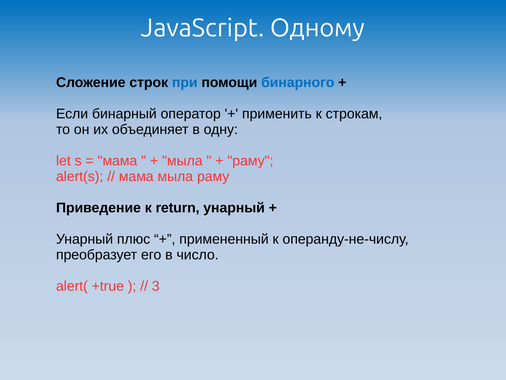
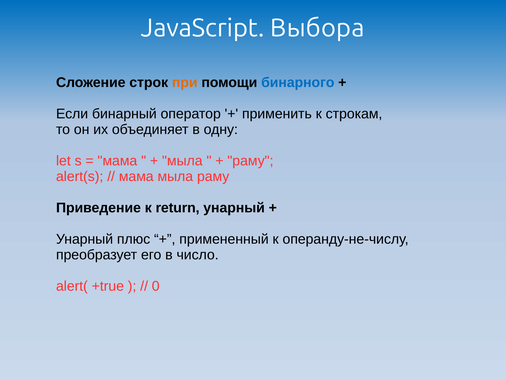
Одному: Одному -> Выбора (317, 28)
при colour: blue -> orange (185, 82)
3: 3 -> 0 (156, 286)
